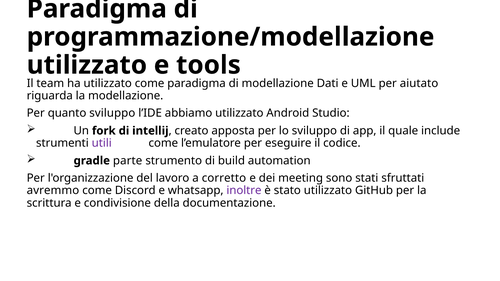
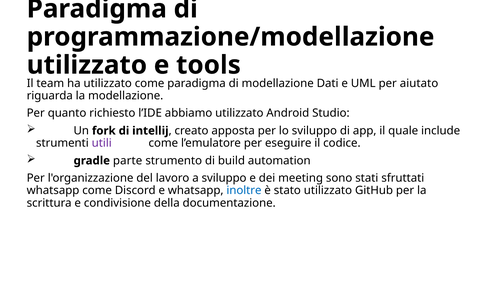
quanto sviluppo: sviluppo -> richiesto (112, 113)
a corretto: corretto -> sviluppo (224, 178)
avremmo: avremmo -> whatsapp (53, 191)
inoltre colour: purple -> blue (244, 191)
